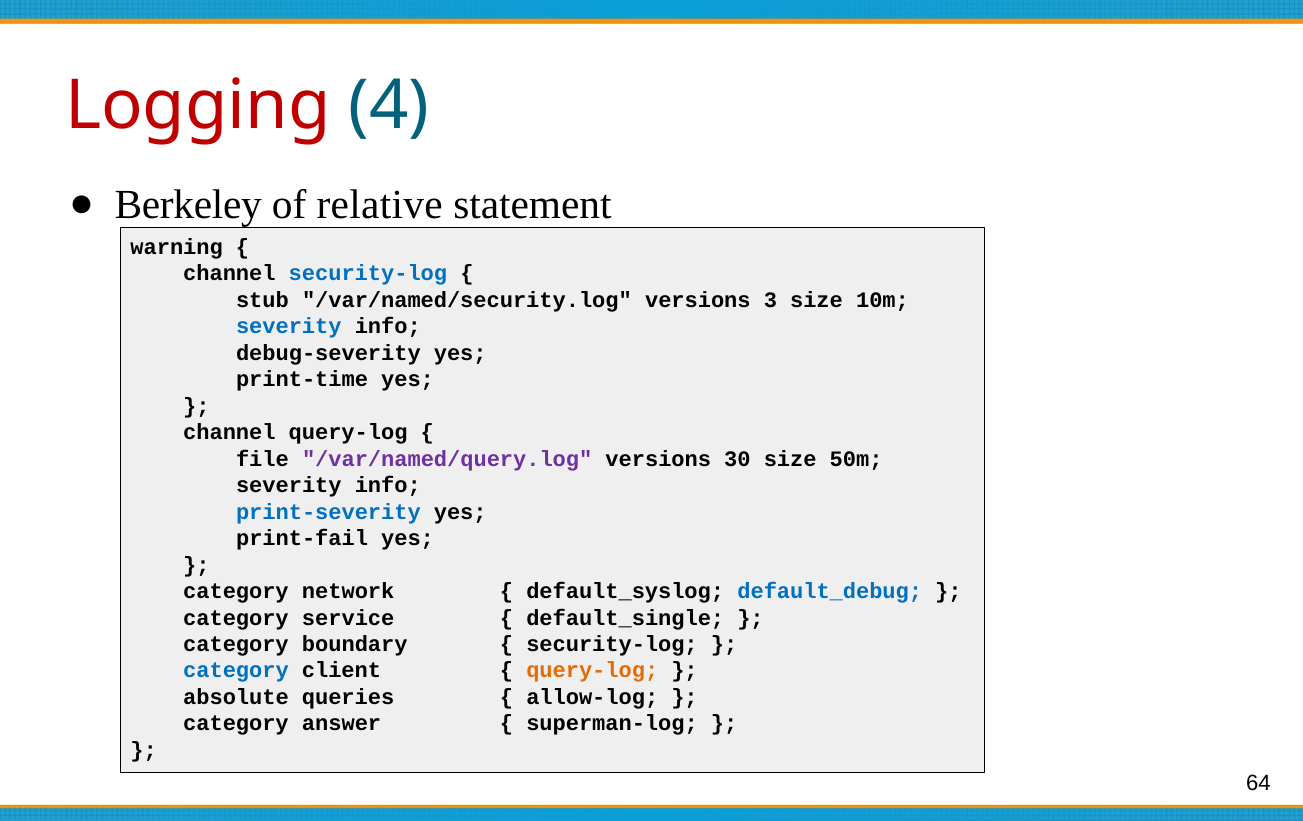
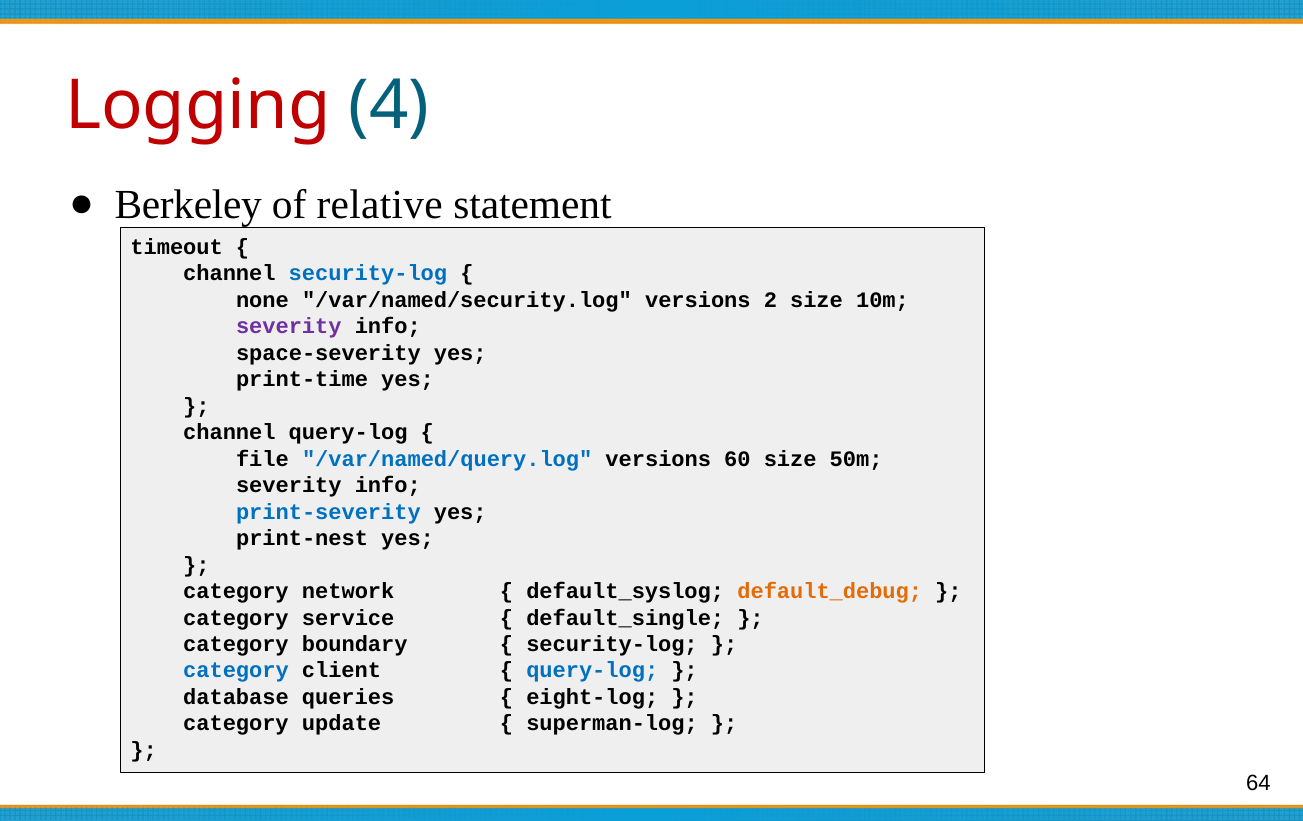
warning: warning -> timeout (177, 247)
stub: stub -> none (262, 300)
3: 3 -> 2 (770, 300)
severity colour: blue -> purple (289, 327)
debug-severity: debug-severity -> space-severity (328, 353)
/var/named/query.log colour: purple -> blue (447, 459)
30: 30 -> 60 (737, 459)
print-fail: print-fail -> print-nest (302, 538)
default_debug colour: blue -> orange (830, 591)
query-log colour: orange -> blue (592, 671)
absolute: absolute -> database (236, 697)
allow-log: allow-log -> eight-log (592, 697)
answer: answer -> update (342, 724)
